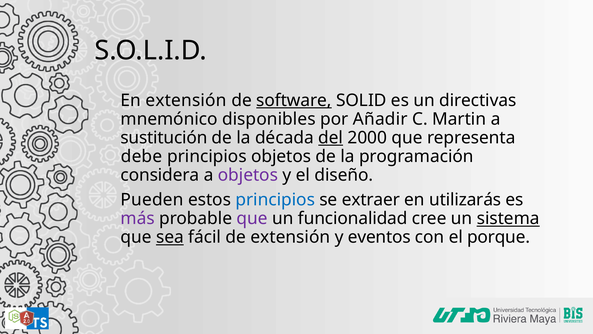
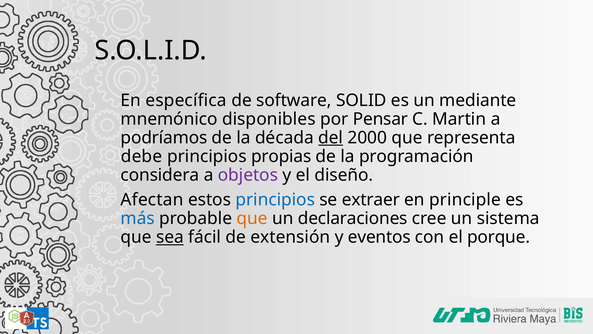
En extensión: extensión -> específica (186, 100)
software underline: present -> none (294, 100)
directivas: directivas -> mediante (478, 100)
Añadir: Añadir -> Pensar (380, 119)
sustitución: sustitución -> podríamos (164, 138)
principios objetos: objetos -> propias (281, 156)
Pueden: Pueden -> Afectan (152, 200)
utilizarás: utilizarás -> principle (465, 200)
más colour: purple -> blue (138, 218)
que colour: purple -> orange (252, 218)
funcionalidad: funcionalidad -> declaraciones (353, 218)
sistema underline: present -> none (508, 218)
